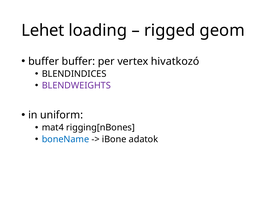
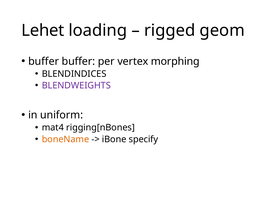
hivatkozó: hivatkozó -> morphing (175, 61)
boneName colour: blue -> orange (65, 139)
adatok: adatok -> specify (143, 139)
